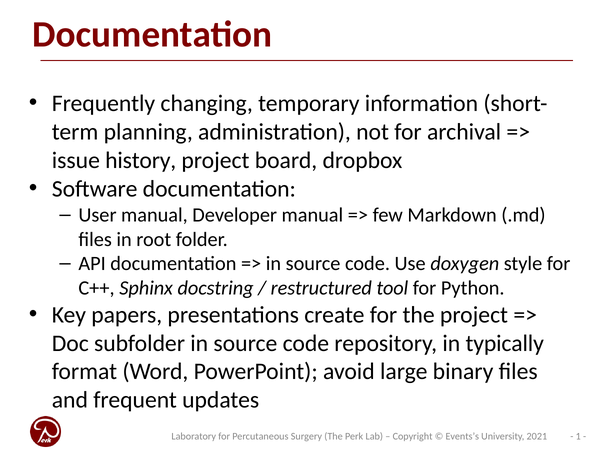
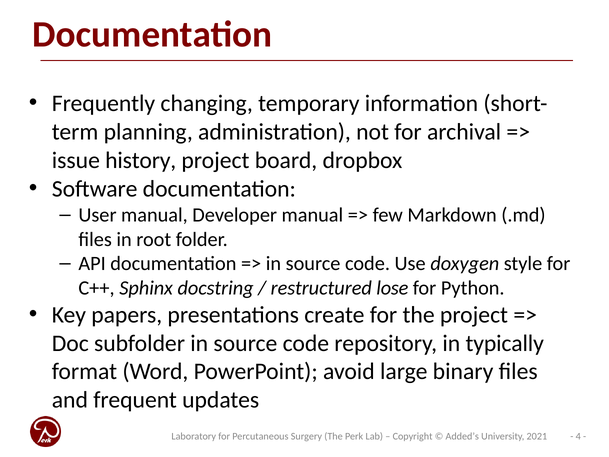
tool: tool -> lose (392, 288)
1: 1 -> 4 (578, 436)
Events’s: Events’s -> Added’s (462, 436)
